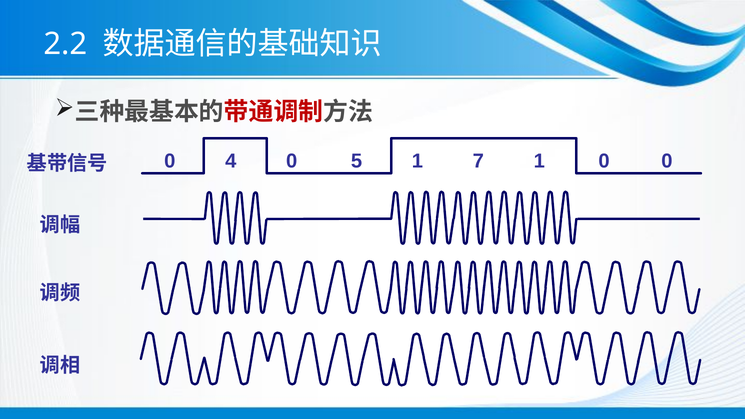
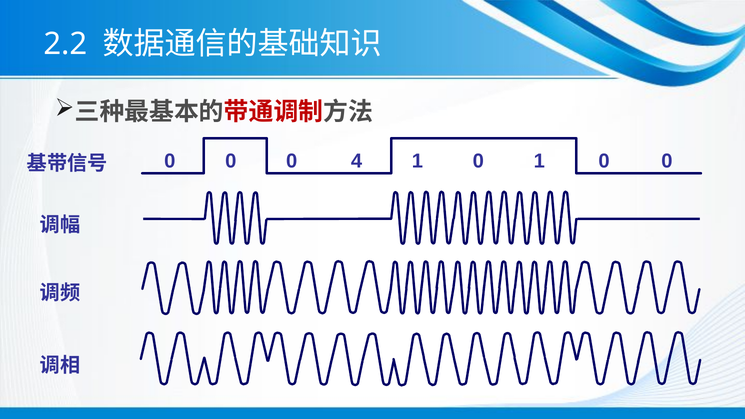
4: 4 -> 0 (231, 161)
5: 5 -> 4 (356, 161)
7: 7 -> 0 (478, 161)
